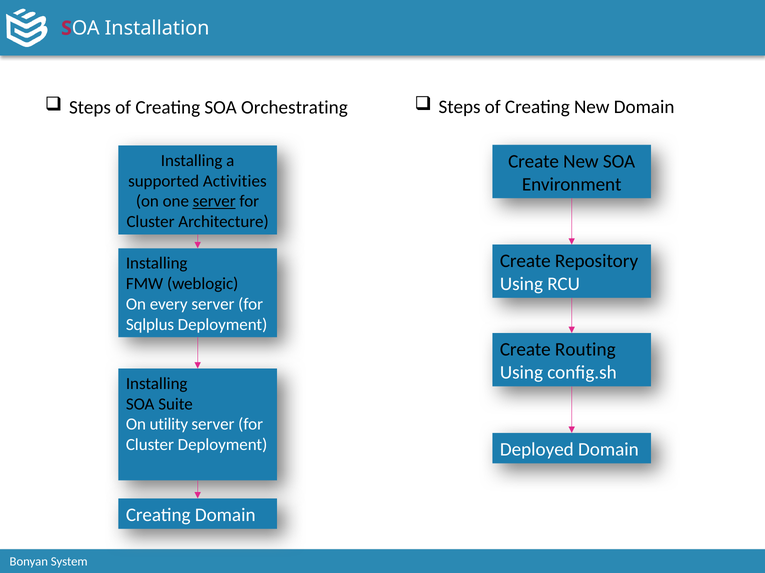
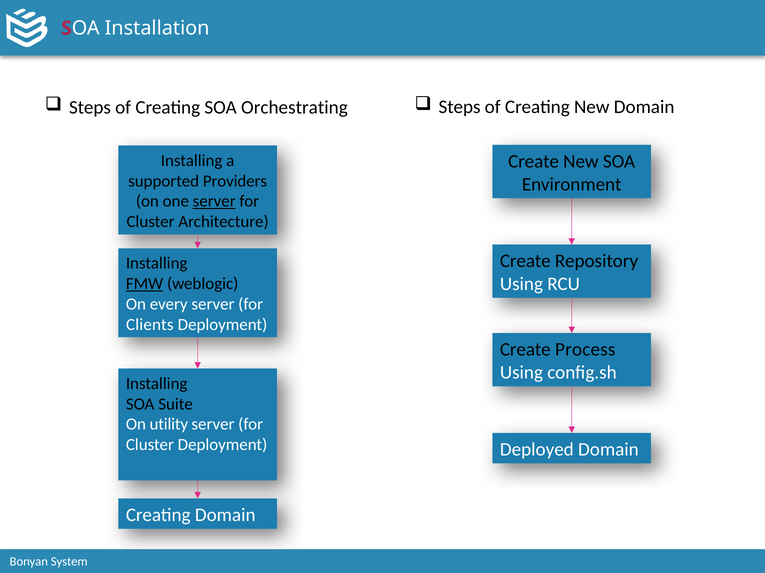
Activities: Activities -> Providers (235, 181)
FMW underline: none -> present (145, 284)
Sqlplus: Sqlplus -> Clients (150, 325)
Routing: Routing -> Process (585, 350)
